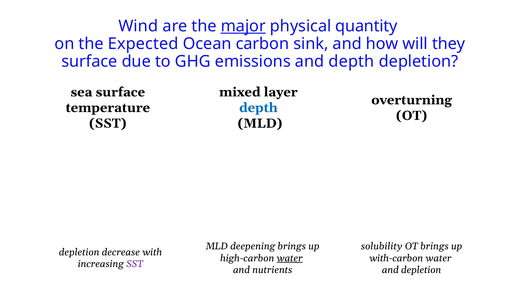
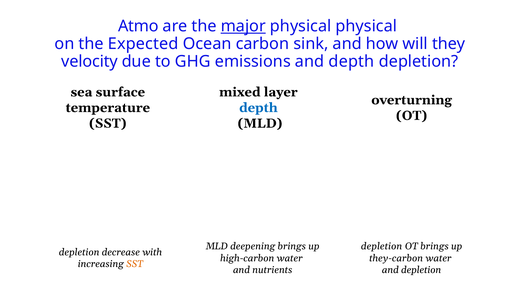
Wind: Wind -> Atmo (138, 26)
physical quantity: quantity -> physical (366, 26)
surface: surface -> velocity (89, 61)
solubility: solubility -> depletion (382, 246)
water underline: present -> none (290, 258)
with-carbon: with-carbon -> they-carbon (396, 258)
SST colour: purple -> orange (135, 264)
